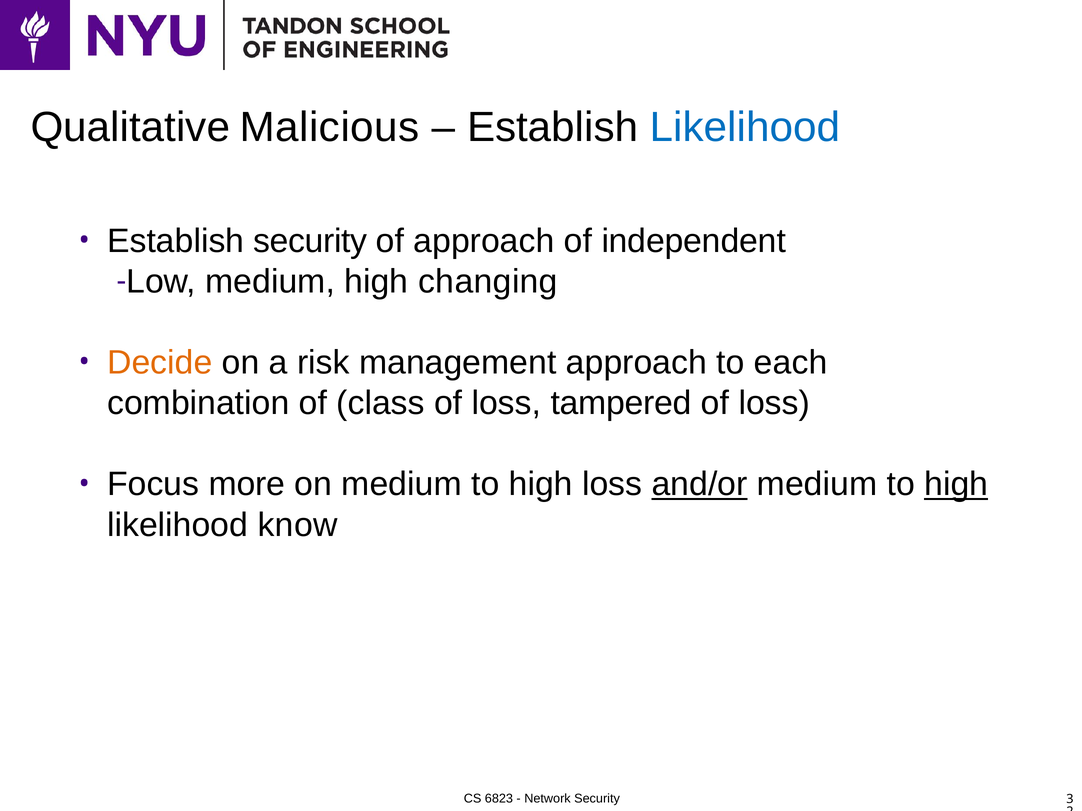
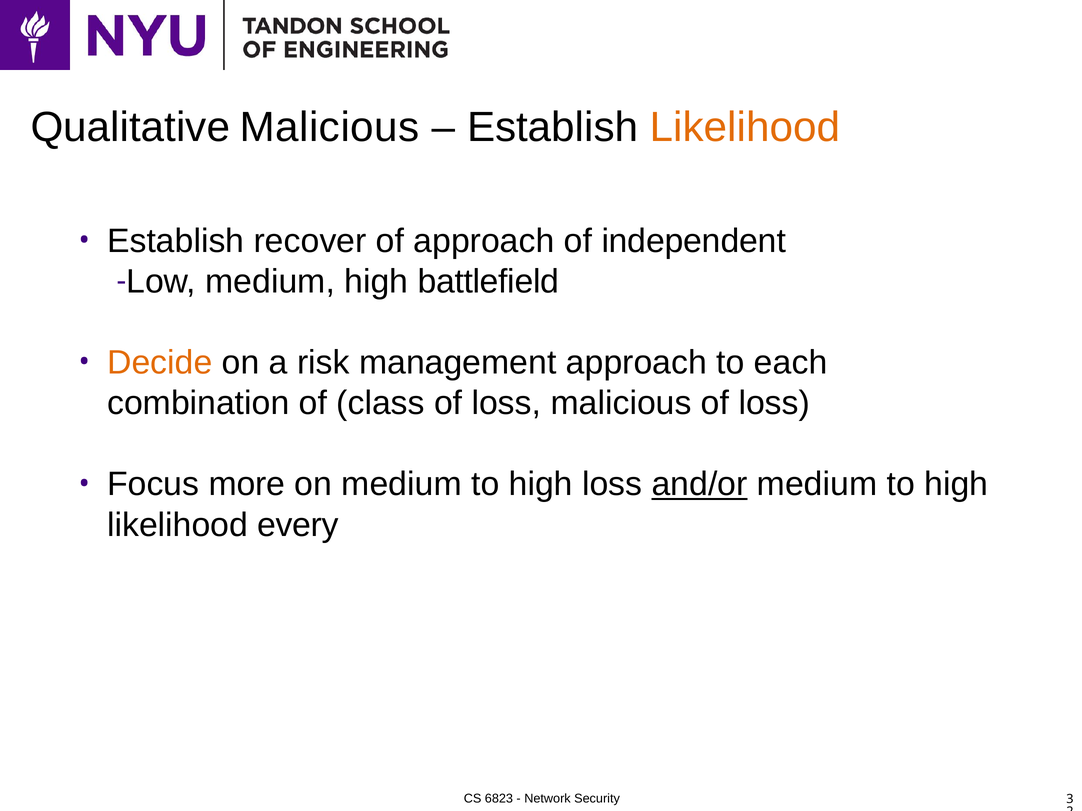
Likelihood colour: blue -> orange (745, 128)
Establish security: security -> recover (310, 241)
changing: changing -> battlefield (488, 282)
loss tampered: tampered -> malicious (621, 403)
high underline: present -> none (956, 485)
know: know -> every (298, 525)
